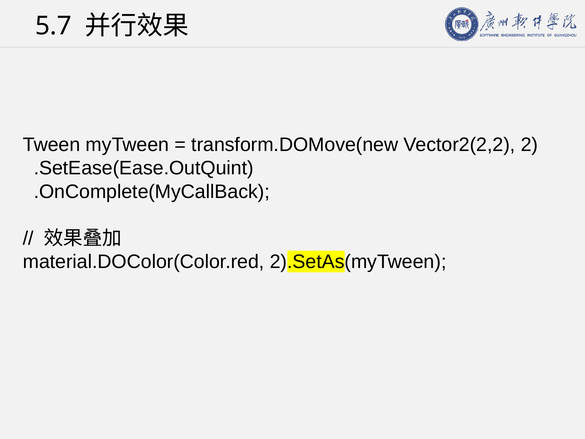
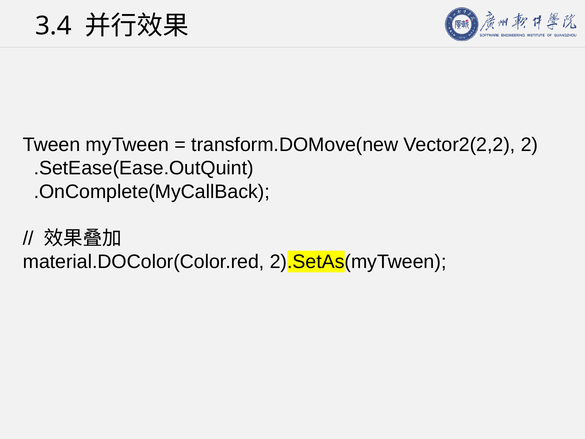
5.7: 5.7 -> 3.4 (53, 26)
